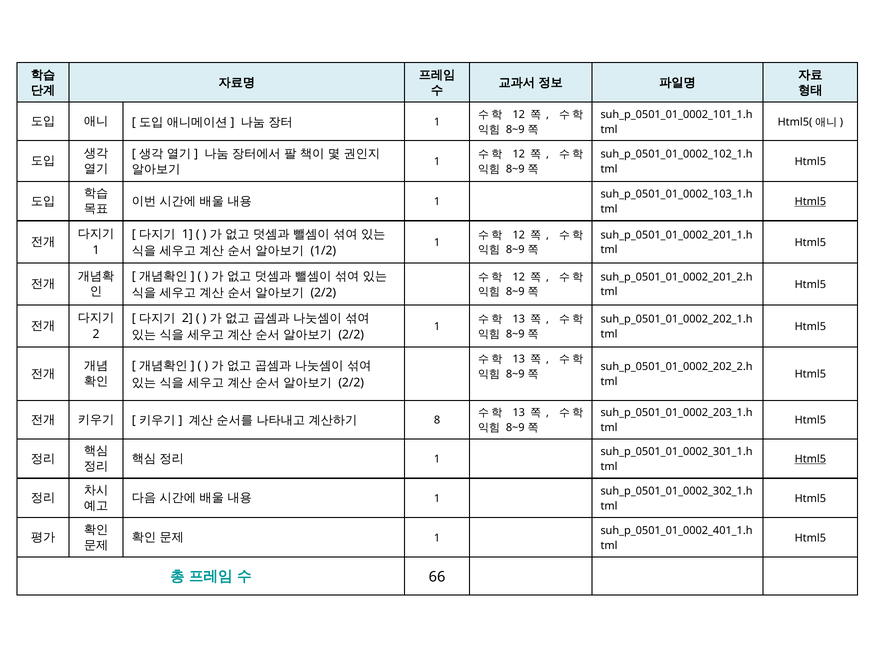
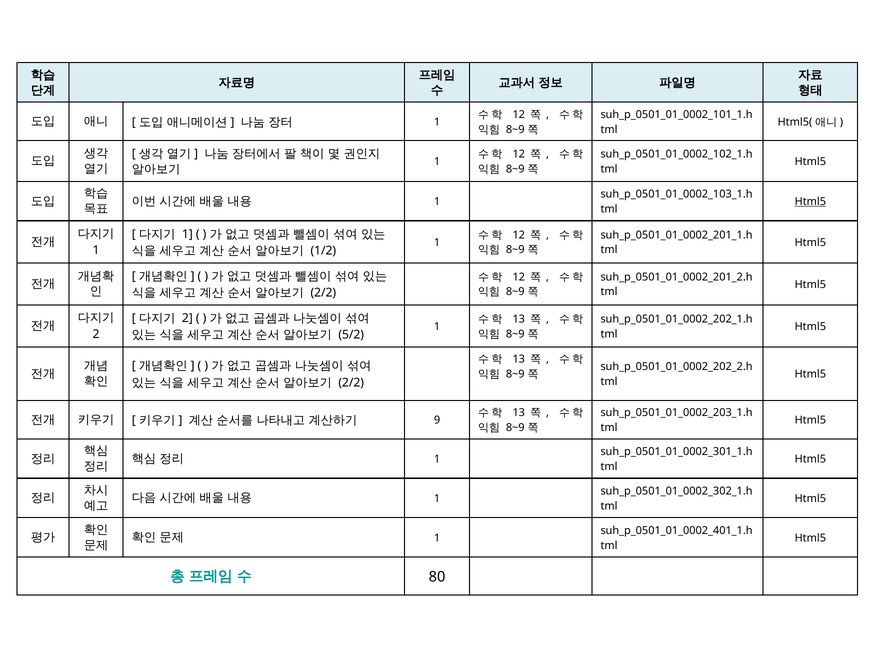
2/2: 2/2 -> 5/2 (351, 335)
8: 8 -> 9 (437, 420)
Html5 underline: present -> none (810, 459)
66: 66 -> 80 (437, 577)
